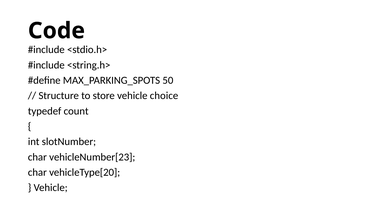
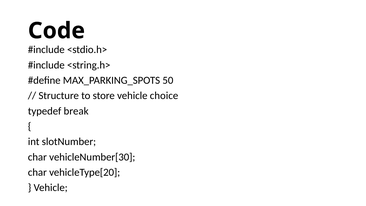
count: count -> break (76, 111)
vehicleNumber[23: vehicleNumber[23 -> vehicleNumber[30 (92, 157)
